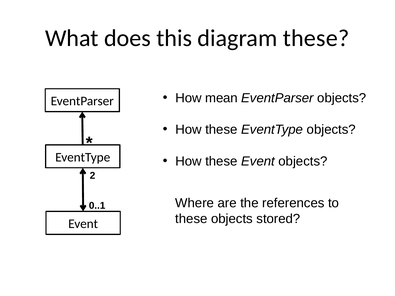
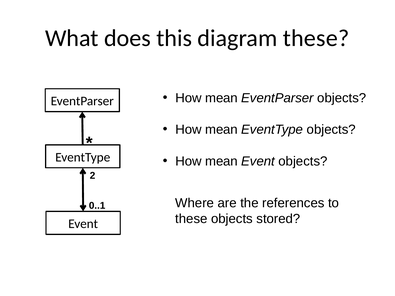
these: these -> mean (221, 130)
these: these -> mean (221, 161)
